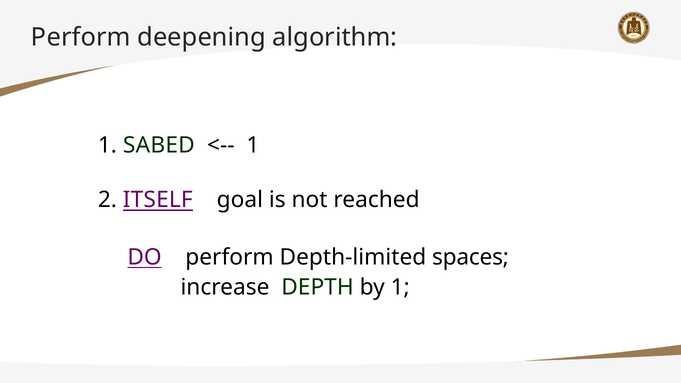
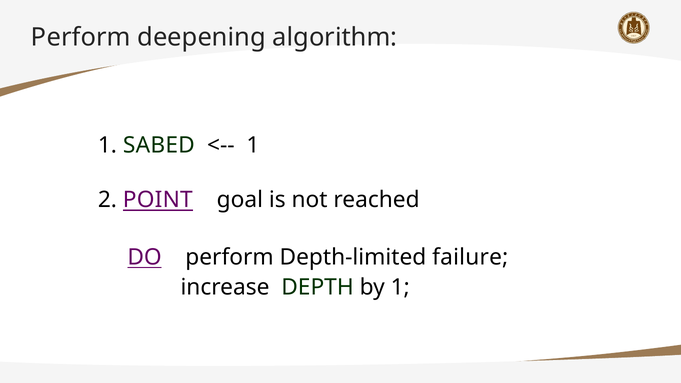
ITSELF: ITSELF -> POINT (158, 200)
spaces: spaces -> failure (470, 257)
